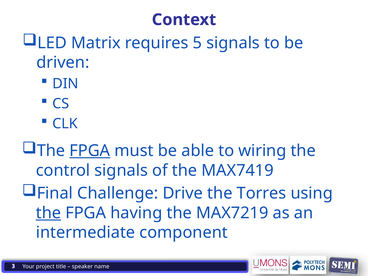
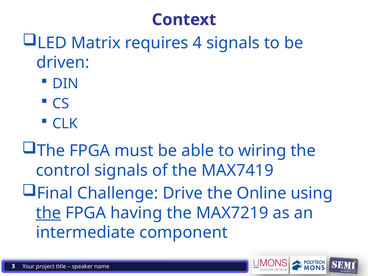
5: 5 -> 4 (197, 43)
FPGA underline: present -> none (90, 151)
Torres: Torres -> Online (262, 193)
